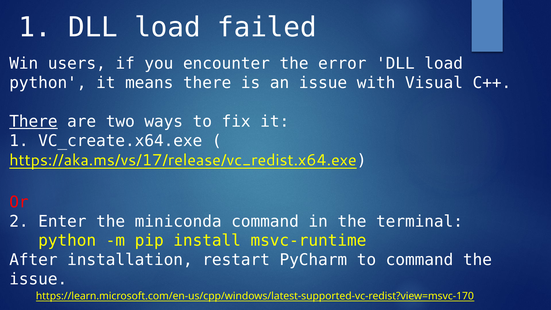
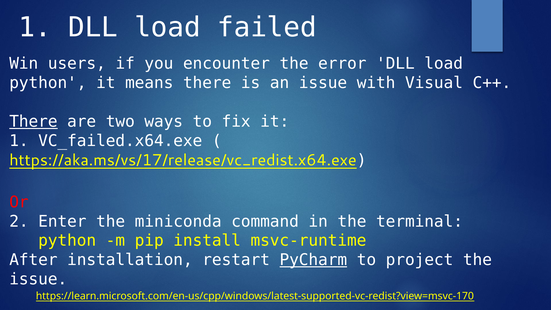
VC_create.x64.exe: VC_create.x64.exe -> VC_failed.x64.exe (120, 141)
PyCharm underline: none -> present (313, 260)
to command: command -> project (420, 260)
